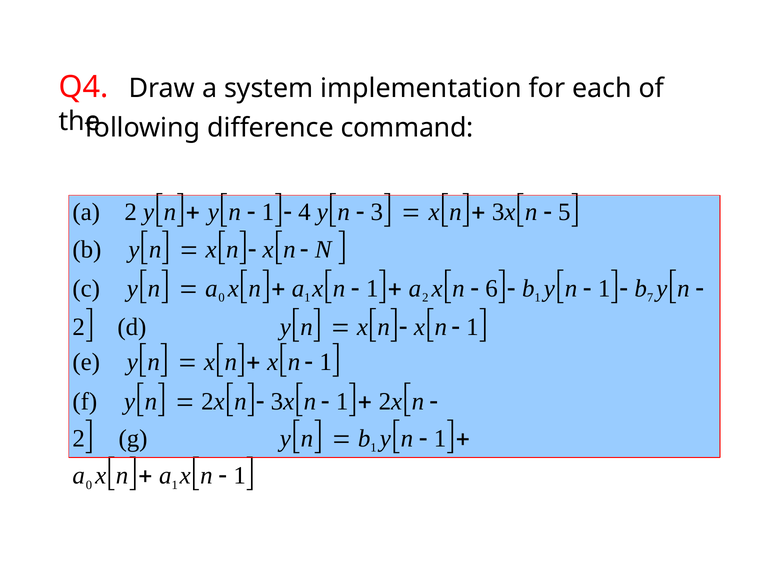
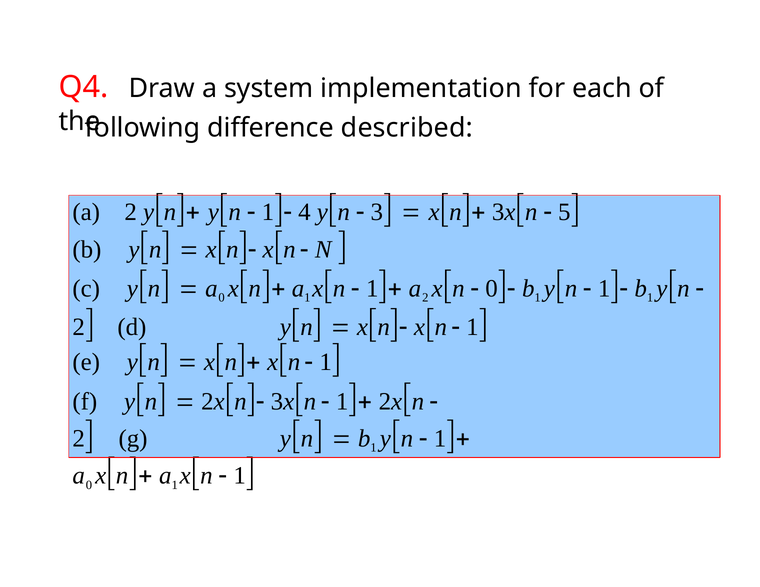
command: command -> described (407, 128)
6: 6 -> 0 (492, 288)
7: 7 -> 1 (650, 298)
